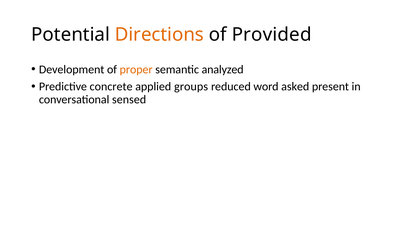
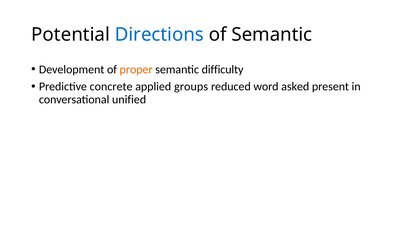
Directions colour: orange -> blue (159, 34)
of Provided: Provided -> Semantic (272, 34)
analyzed: analyzed -> difficulty (223, 69)
sensed: sensed -> unified (129, 99)
